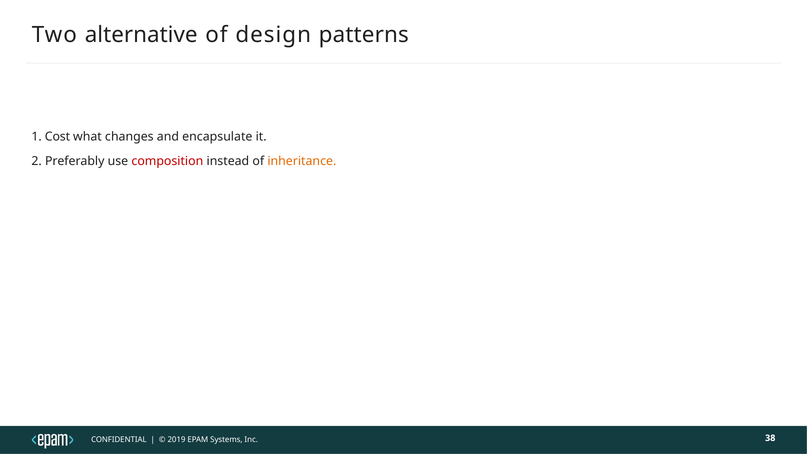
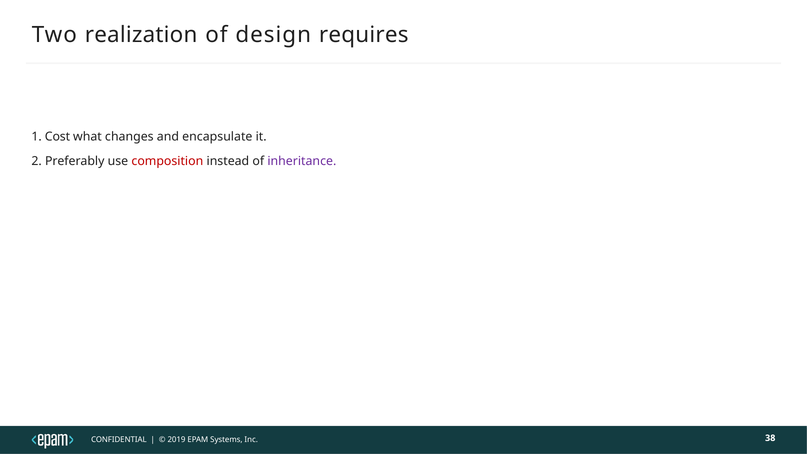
alternative: alternative -> realization (141, 35)
patterns: patterns -> requires (364, 35)
inheritance colour: orange -> purple (302, 161)
